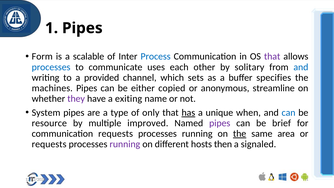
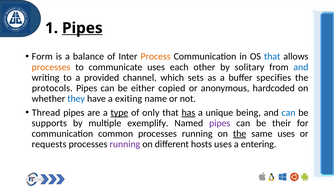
Pipes underline: none -> present (82, 28)
scalable: scalable -> balance (89, 56)
Process colour: blue -> orange (156, 56)
that colour: purple -> blue (272, 56)
processes colour: blue -> orange (51, 67)
machines: machines -> protocols (52, 88)
streamline: streamline -> hardcoded (274, 88)
they colour: purple -> blue (76, 99)
System: System -> Thread (46, 113)
type underline: none -> present (119, 113)
when: when -> being (248, 113)
resource: resource -> supports (49, 123)
improved: improved -> exemplify (148, 123)
brief: brief -> their (282, 123)
communication requests: requests -> common (116, 134)
same area: area -> uses (286, 134)
hosts then: then -> uses (223, 144)
signaled: signaled -> entering (259, 144)
